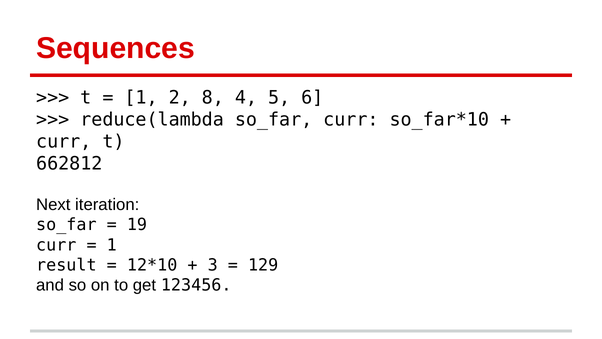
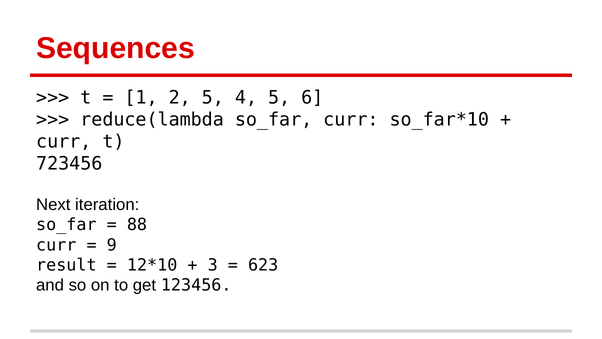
2 8: 8 -> 5 (213, 97)
662812: 662812 -> 723456 (69, 164)
19: 19 -> 88 (137, 225)
1: 1 -> 9 (112, 245)
129: 129 -> 623 (263, 265)
